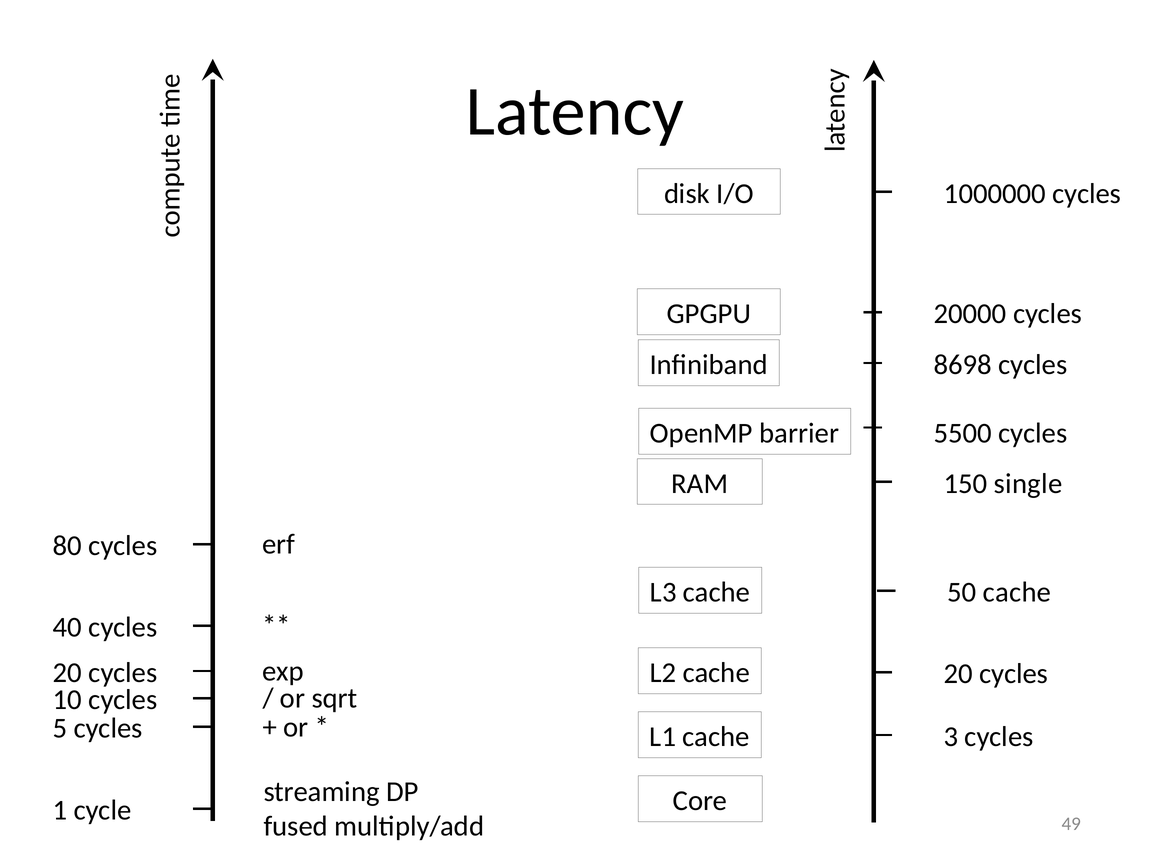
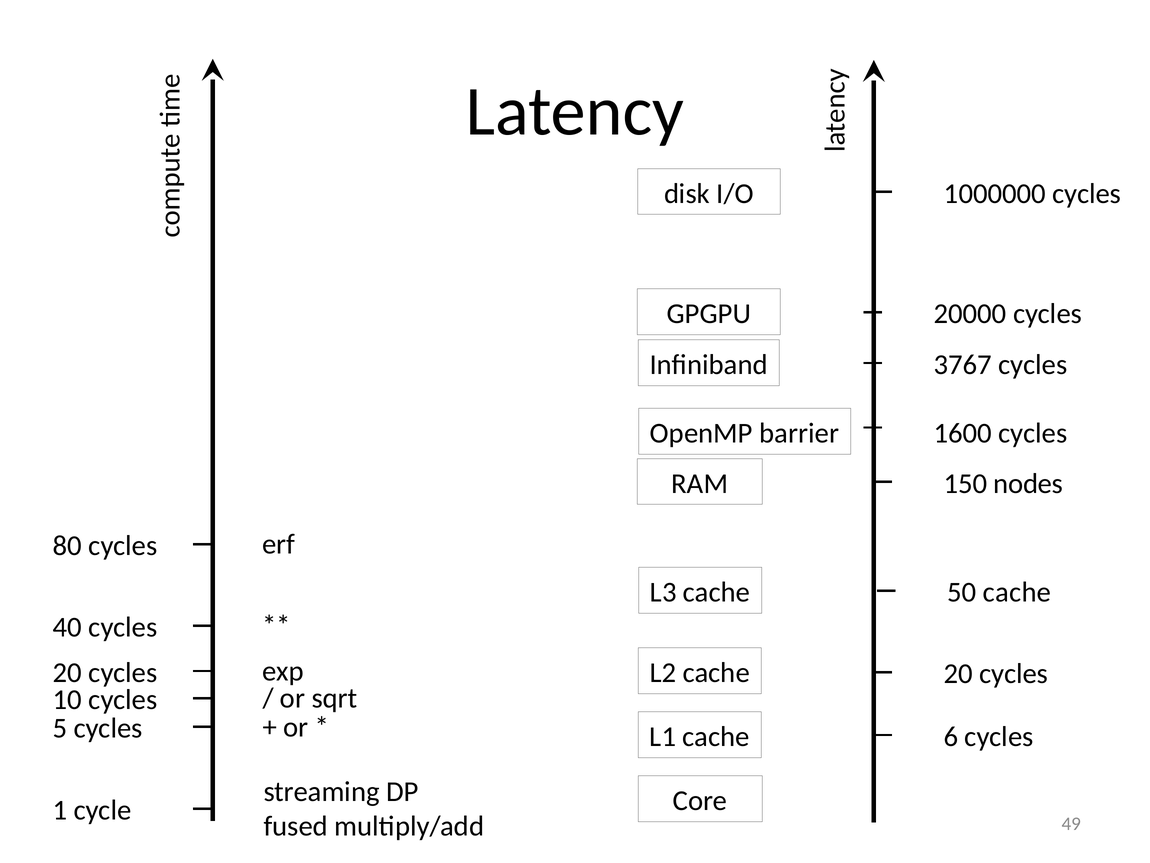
8698: 8698 -> 3767 (963, 364)
5500: 5500 -> 1600 (963, 433)
single: single -> nodes (1028, 483)
3: 3 -> 6 (951, 736)
